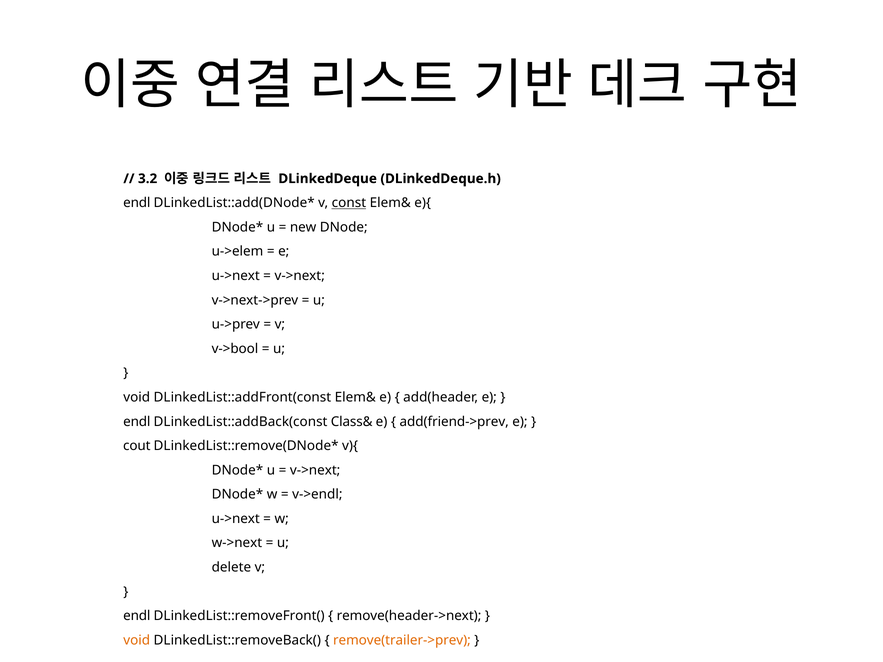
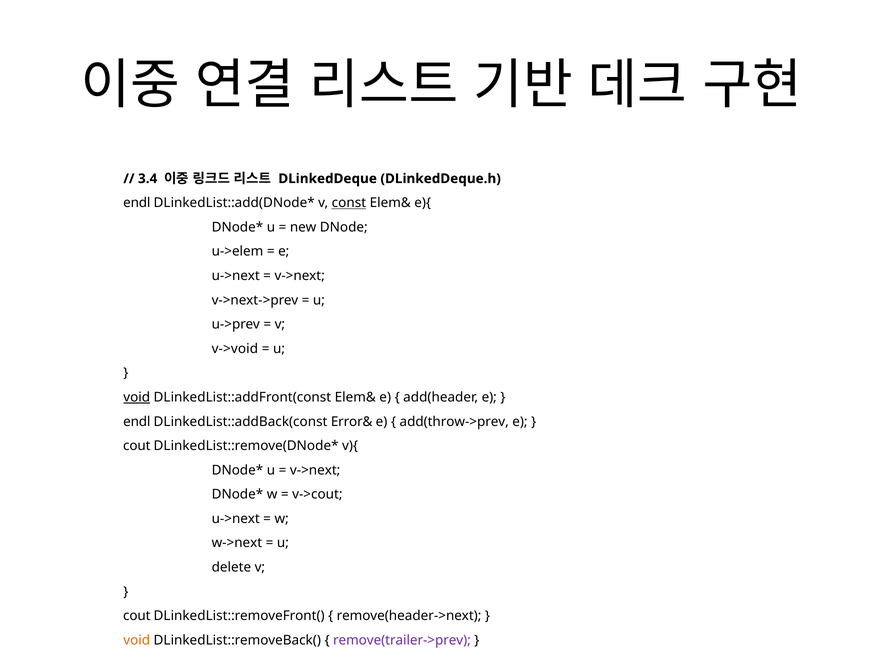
3.2: 3.2 -> 3.4 (148, 179)
v->bool: v->bool -> v->void (235, 349)
void underline: none -> present (137, 397)
Class&: Class& -> Error& (352, 422)
add(friend->prev: add(friend->prev -> add(throw->prev (454, 422)
v->endl: v->endl -> v->cout (317, 495)
endl: endl -> cout (137, 616)
remove(trailer->prev colour: orange -> purple (402, 640)
